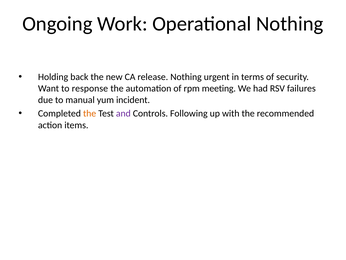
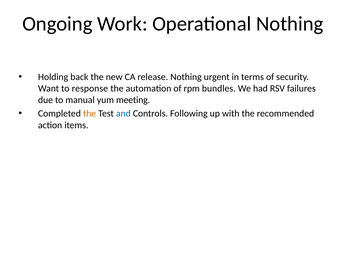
meeting: meeting -> bundles (219, 88)
incident: incident -> meeting (133, 100)
and colour: purple -> blue (123, 113)
